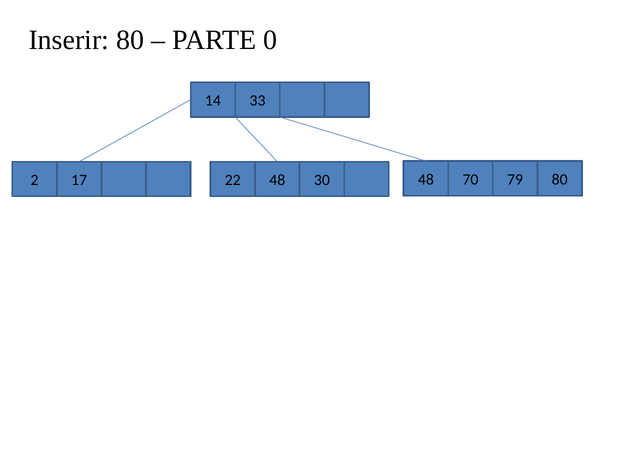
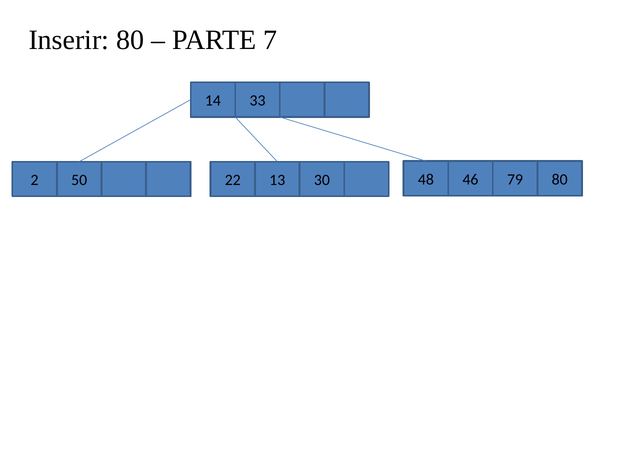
0: 0 -> 7 (270, 40)
70: 70 -> 46 (470, 179)
17: 17 -> 50 (79, 180)
22 48: 48 -> 13 (277, 180)
